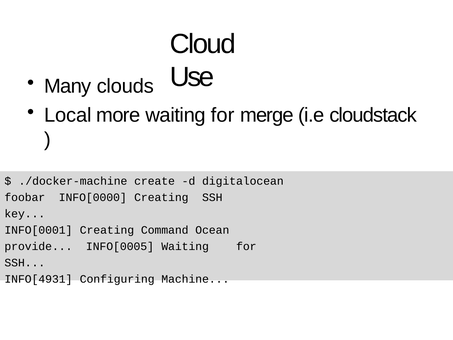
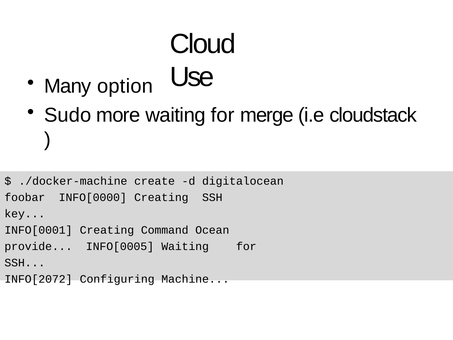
clouds: clouds -> option (125, 86)
Local: Local -> Sudo (68, 115)
INFO[4931: INFO[4931 -> INFO[2072 (38, 279)
